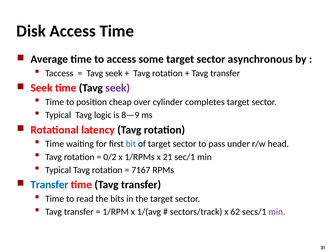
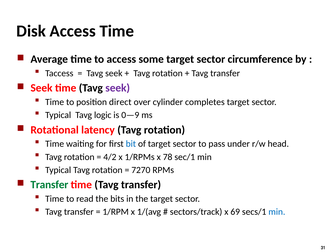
asynchronous: asynchronous -> circumference (260, 59)
cheap: cheap -> direct (120, 102)
8—9: 8—9 -> 0—9 (130, 115)
0/2: 0/2 -> 4/2 (110, 157)
21: 21 -> 78 (168, 157)
7167: 7167 -> 7270 (141, 170)
Transfer colour: blue -> green (49, 185)
62: 62 -> 69 (235, 212)
min colour: purple -> blue (277, 212)
